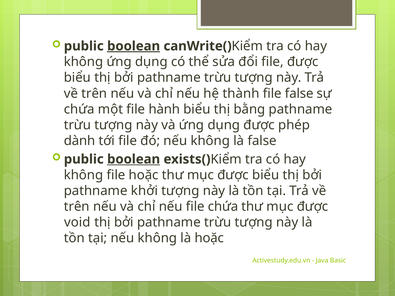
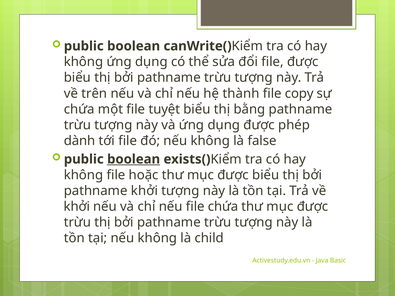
boolean underline: present -> none (134, 46)
file false: false -> copy (299, 94)
hành: hành -> tuyệt (164, 109)
trên: trên -> khởi (77, 207)
void: void -> trừu (77, 223)
là hoặc: hoặc -> child (209, 238)
